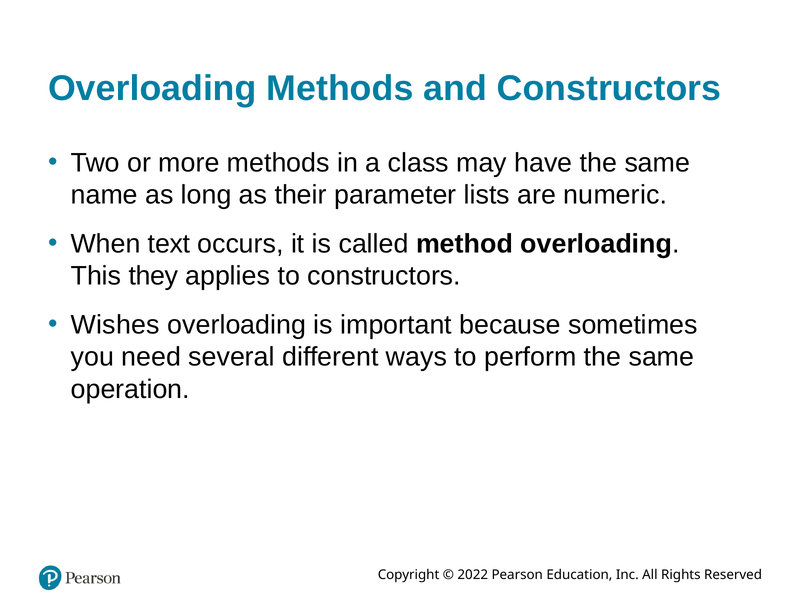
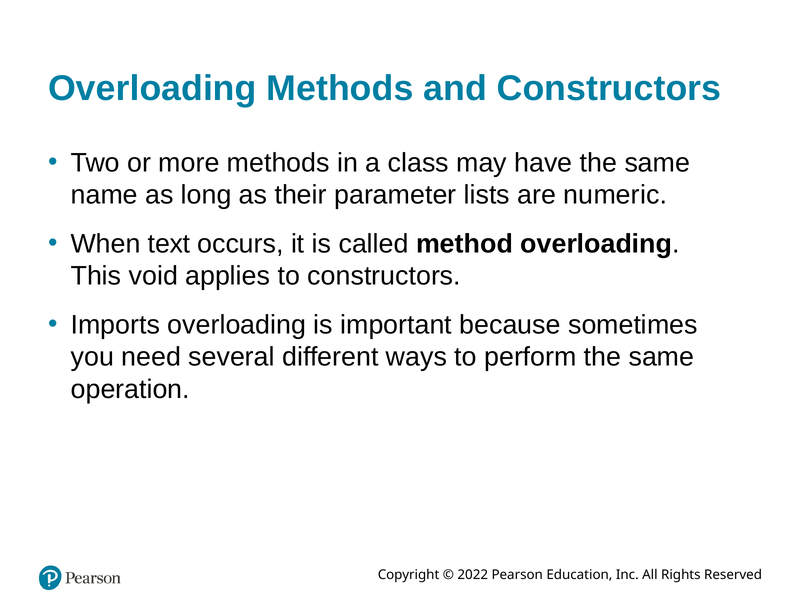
they: they -> void (153, 276)
Wishes: Wishes -> Imports (115, 325)
